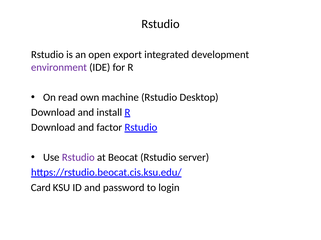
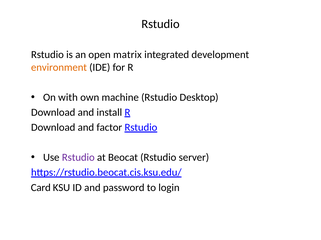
export: export -> matrix (127, 55)
environment colour: purple -> orange (59, 68)
read: read -> with (68, 98)
